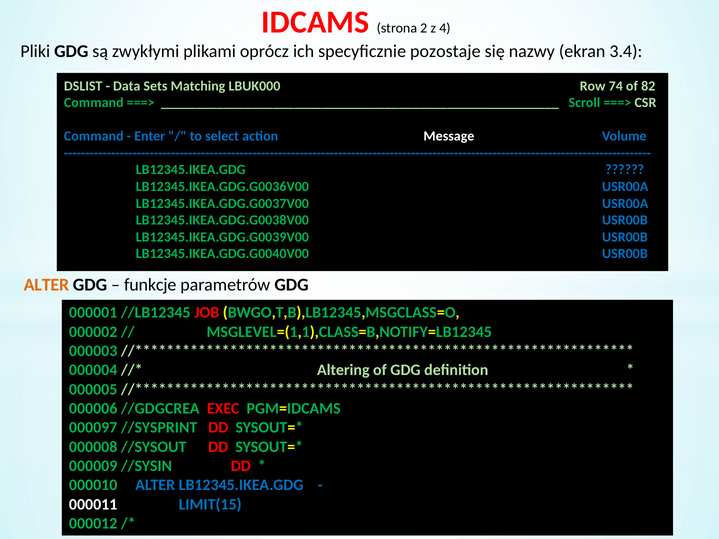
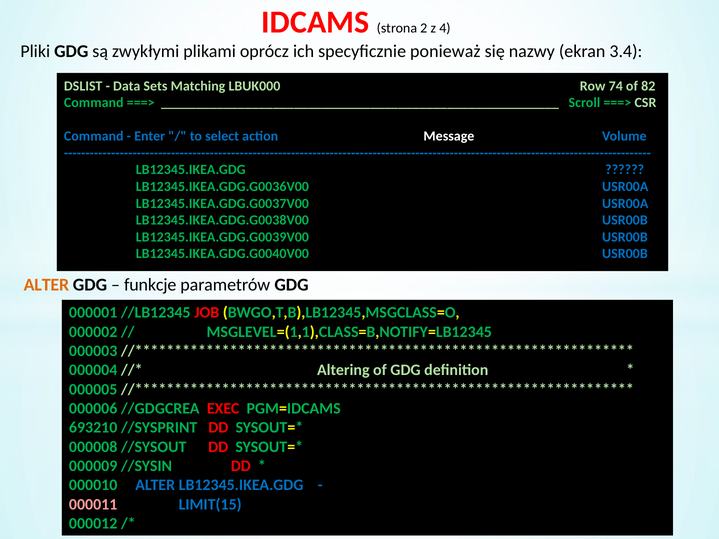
pozostaje: pozostaje -> ponieważ (445, 51)
000097: 000097 -> 693210 (93, 428)
000011 colour: white -> pink (93, 504)
